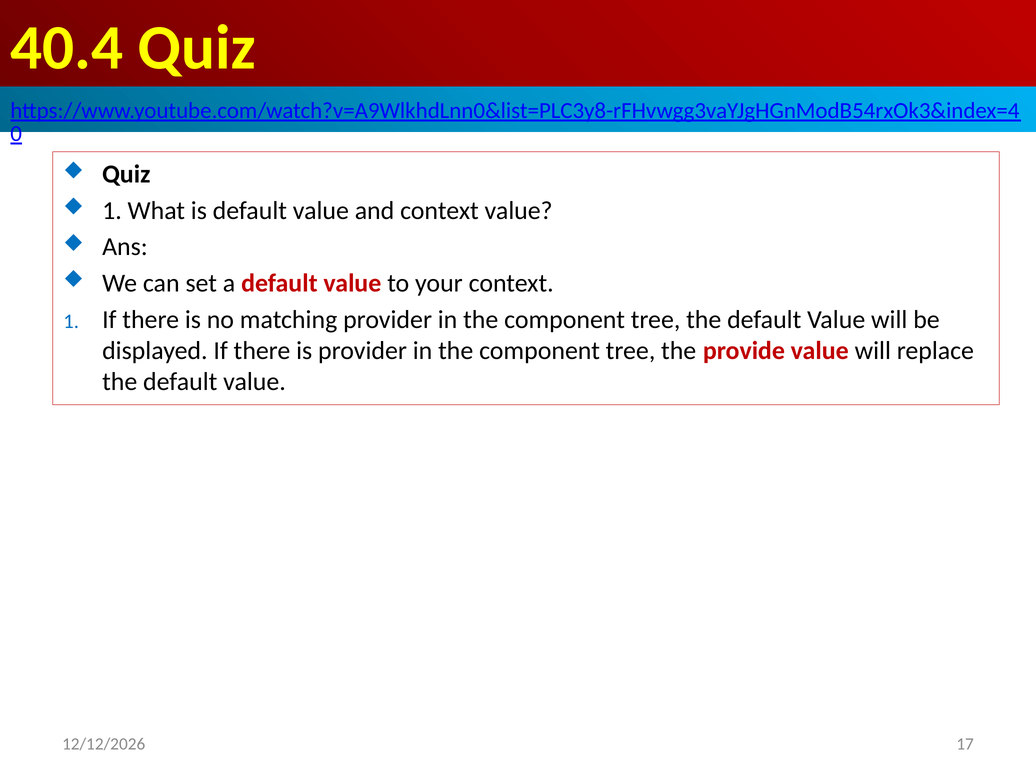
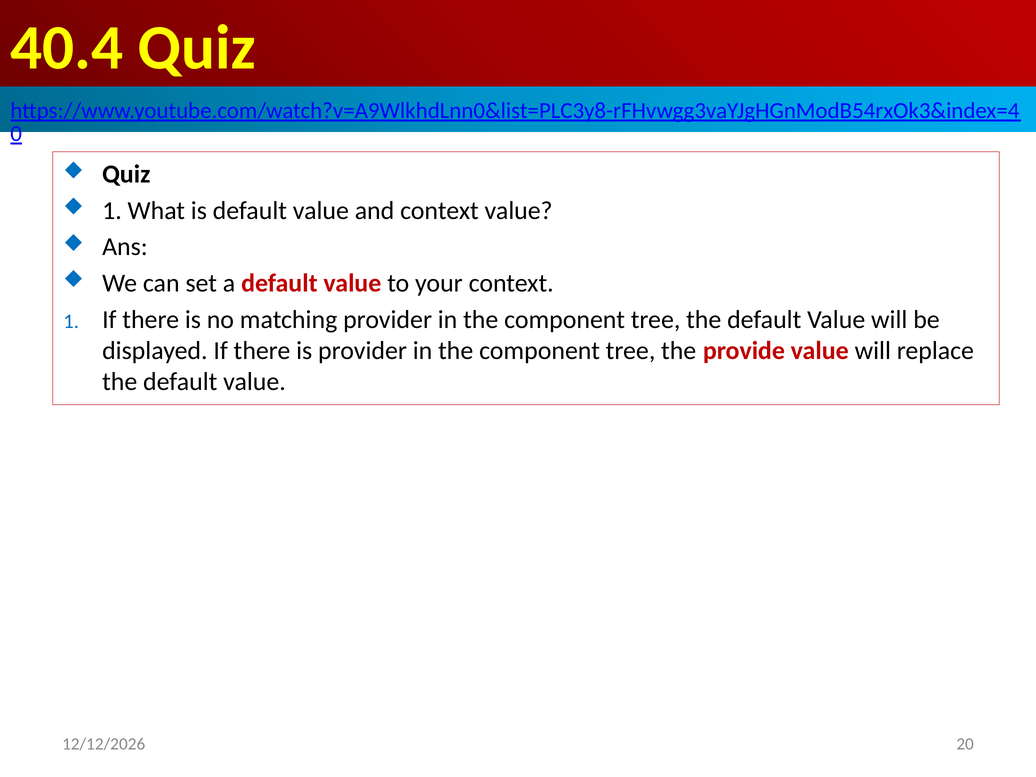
17: 17 -> 20 (965, 744)
